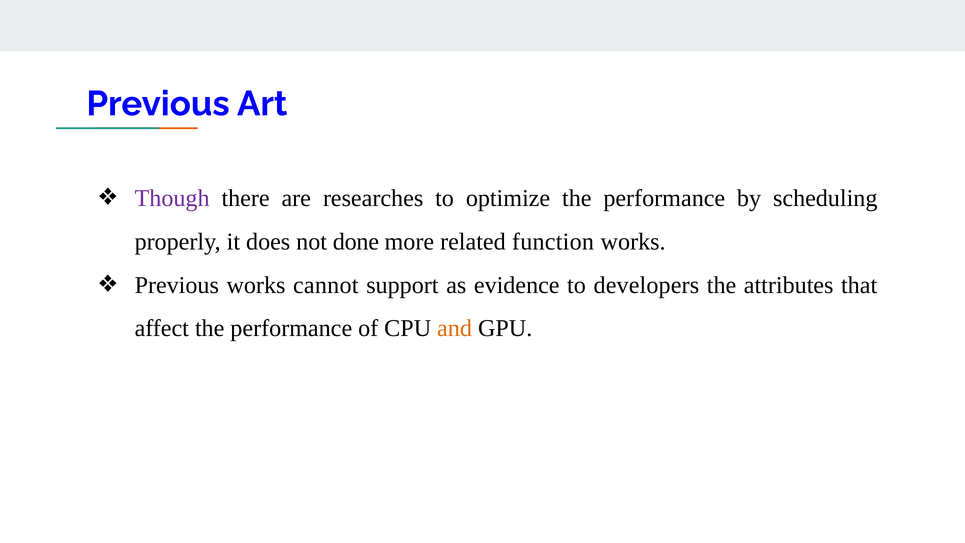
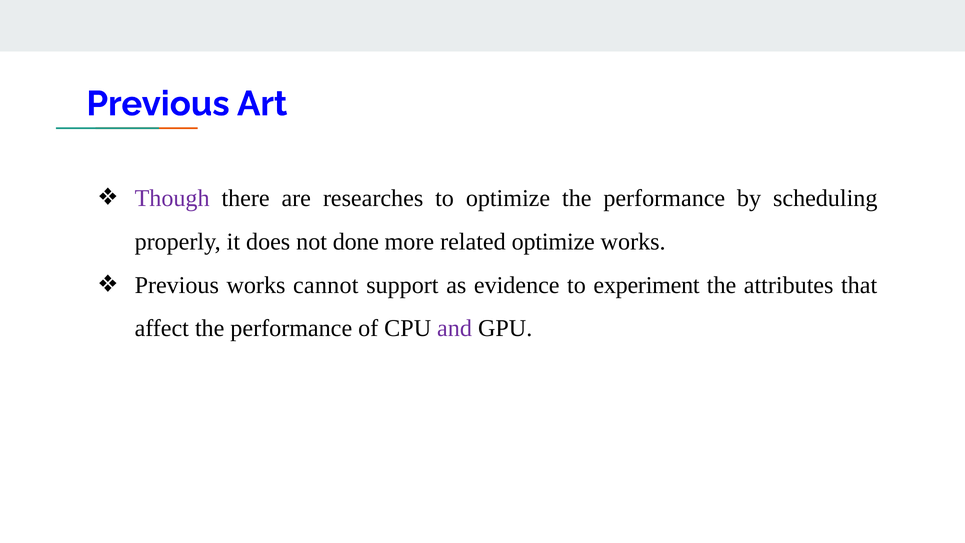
related function: function -> optimize (553, 242)
developers: developers -> experiment (647, 285)
and colour: orange -> purple (455, 328)
